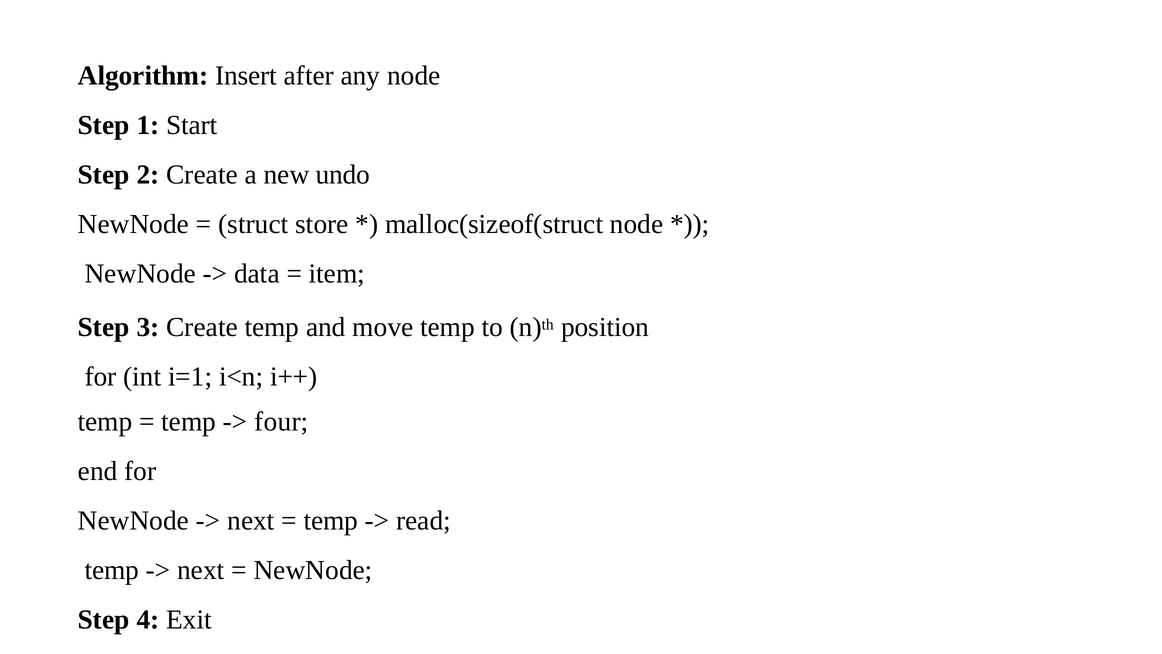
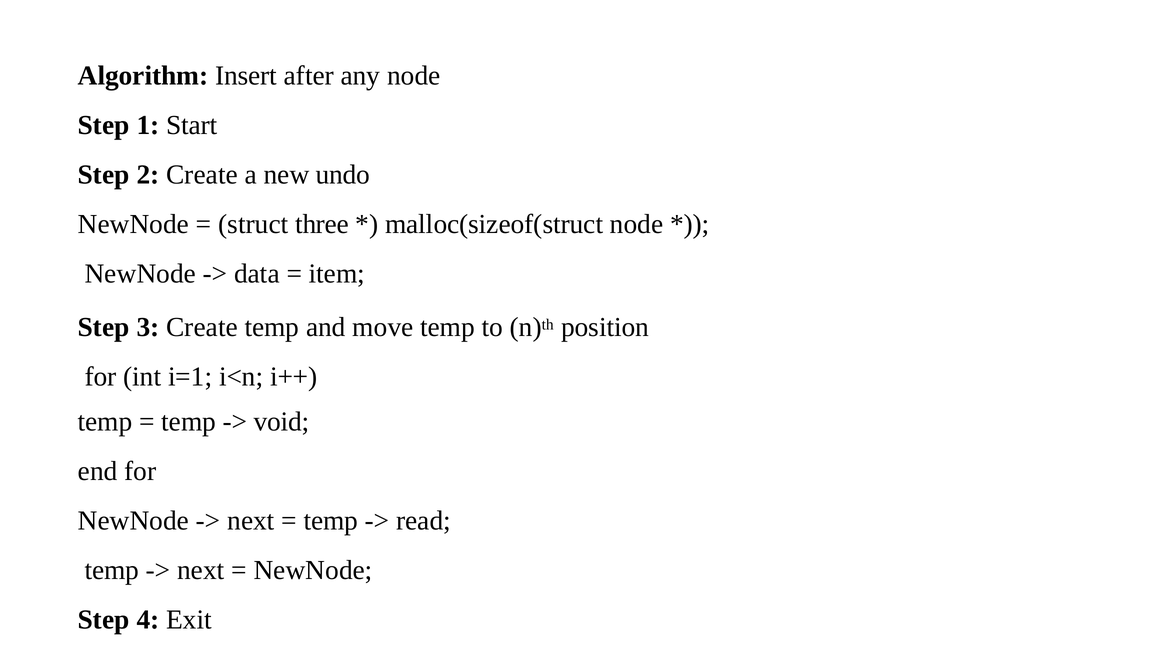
store: store -> three (322, 224)
four: four -> void (282, 422)
